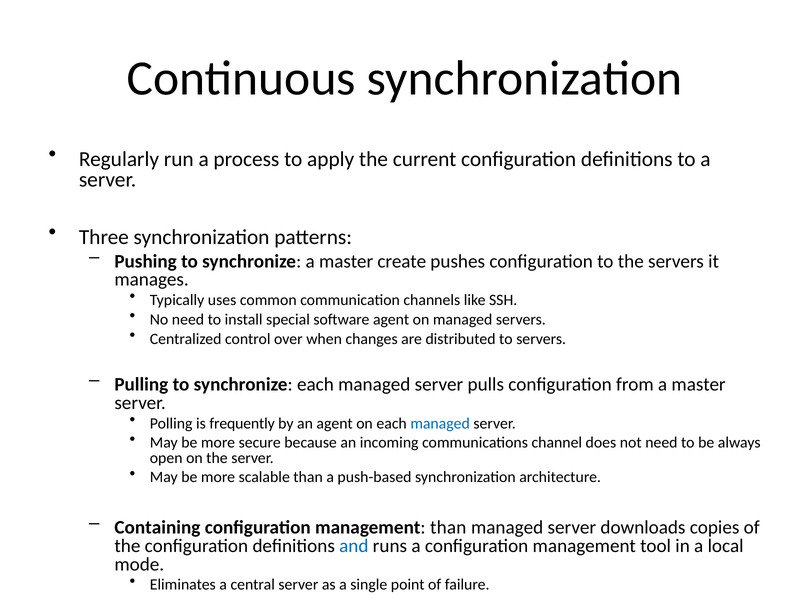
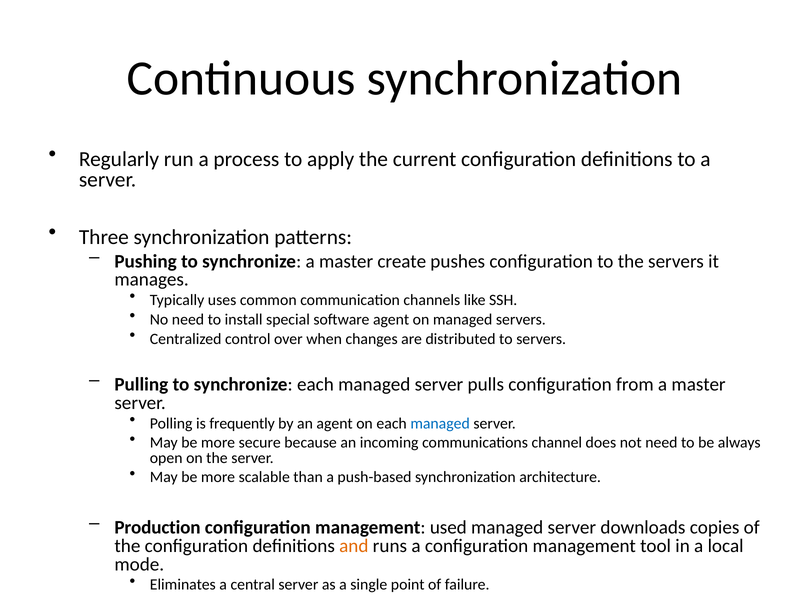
Containing: Containing -> Production (158, 528)
management than: than -> used (448, 528)
and colour: blue -> orange (354, 546)
